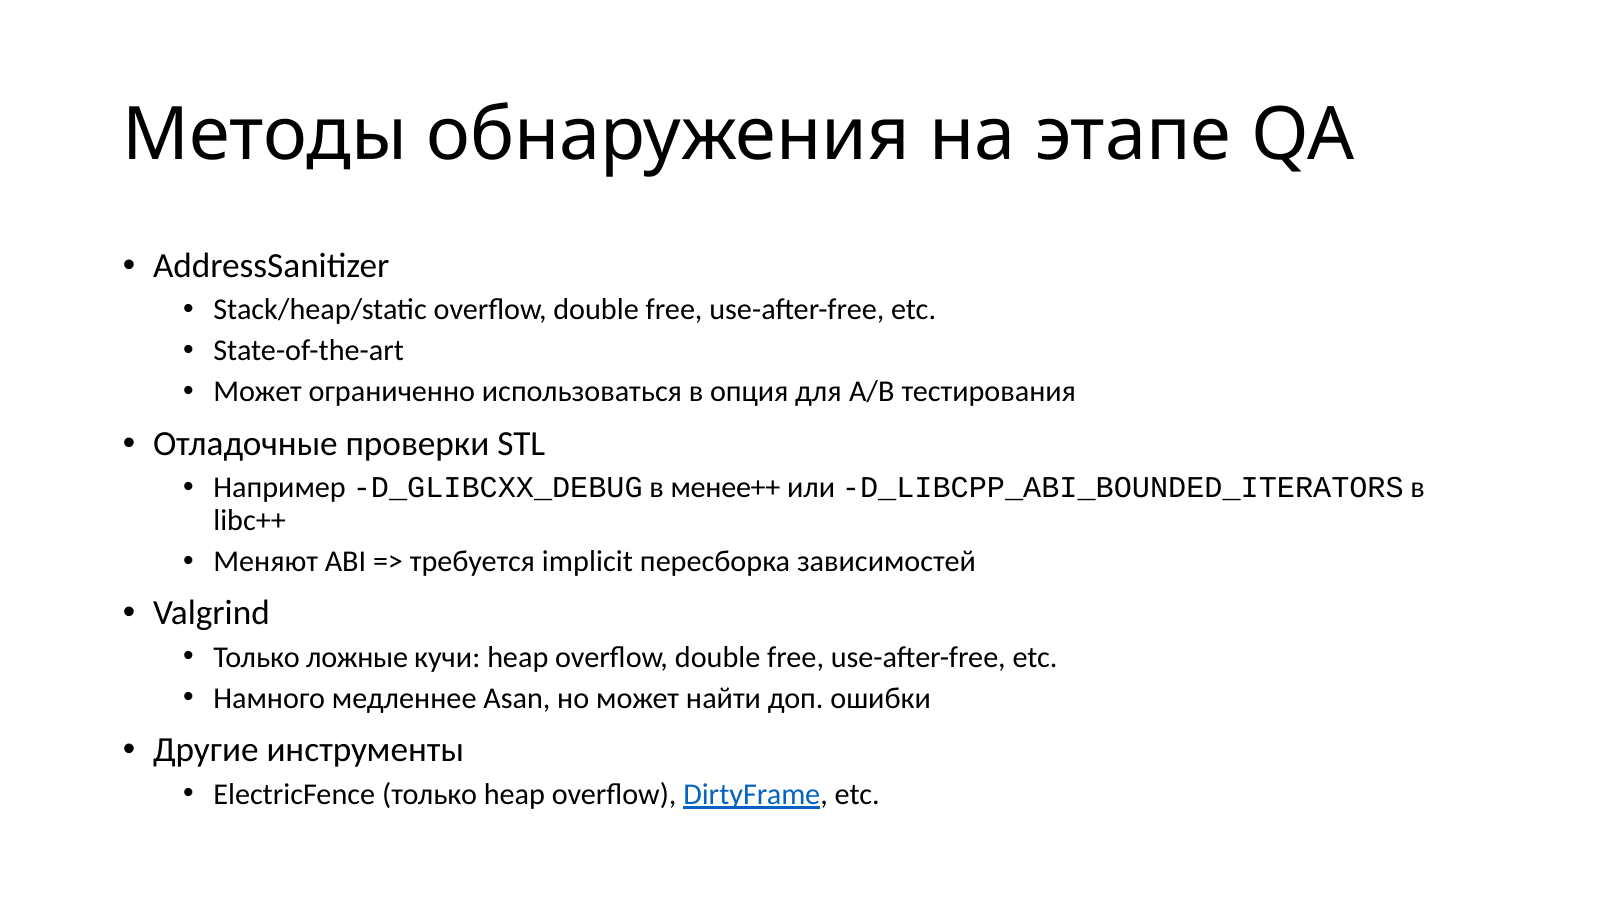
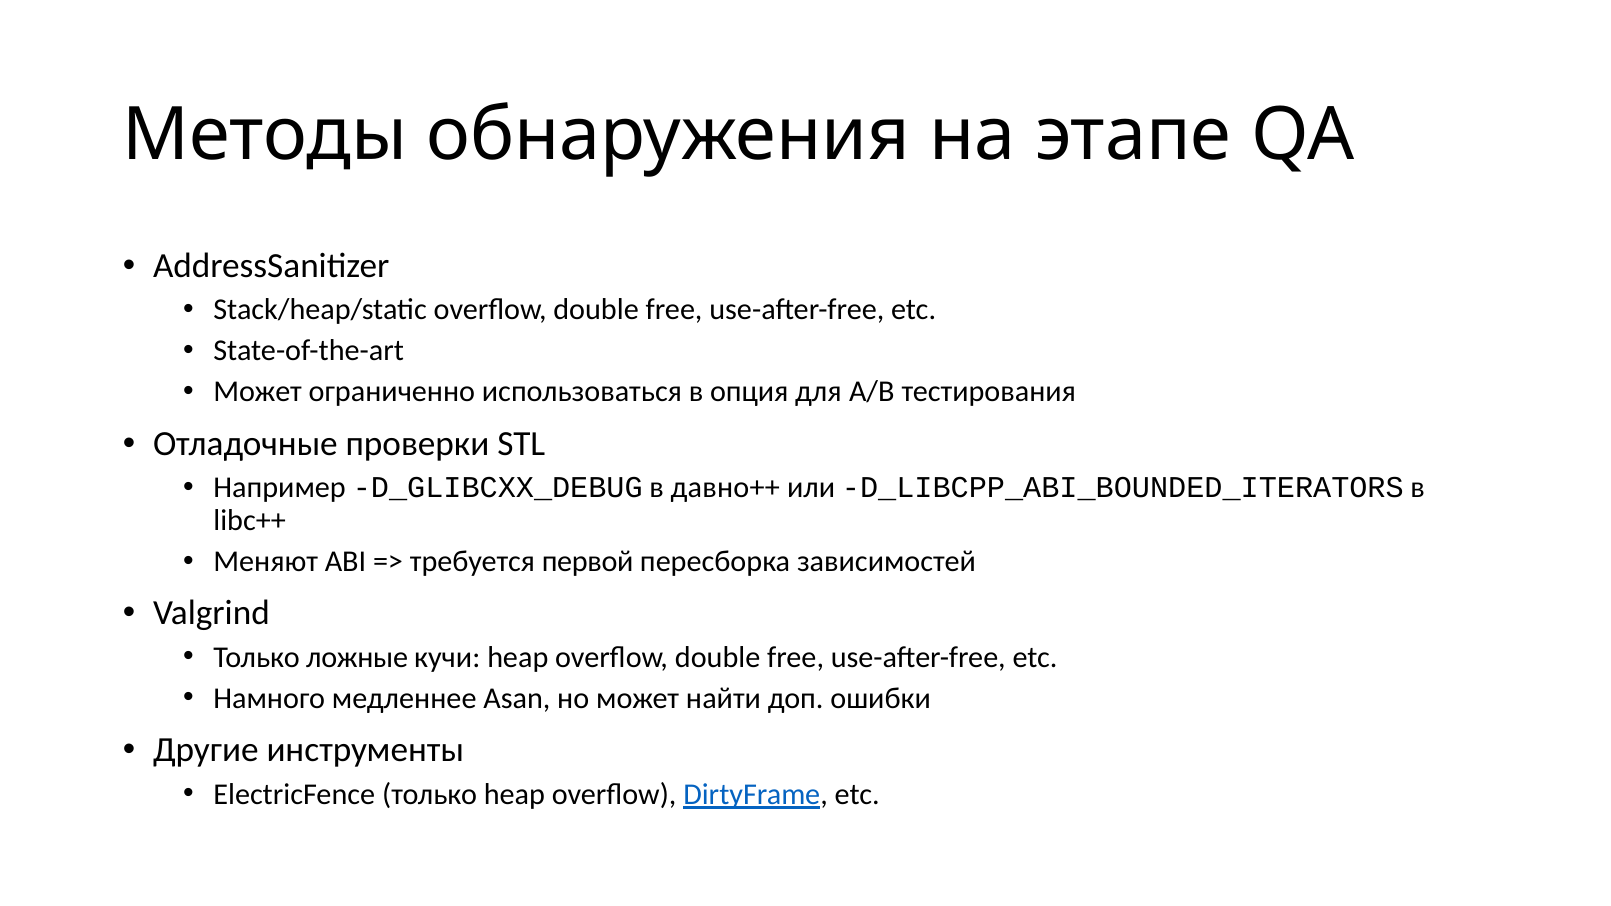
менее++: менее++ -> давно++ (725, 488)
implicit: implicit -> первой (588, 561)
